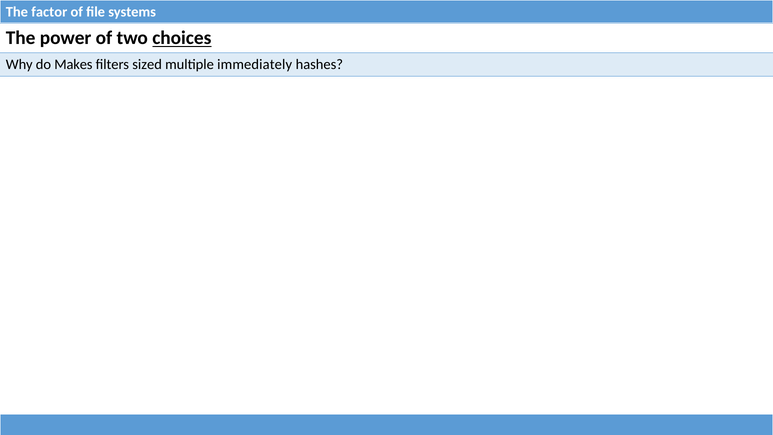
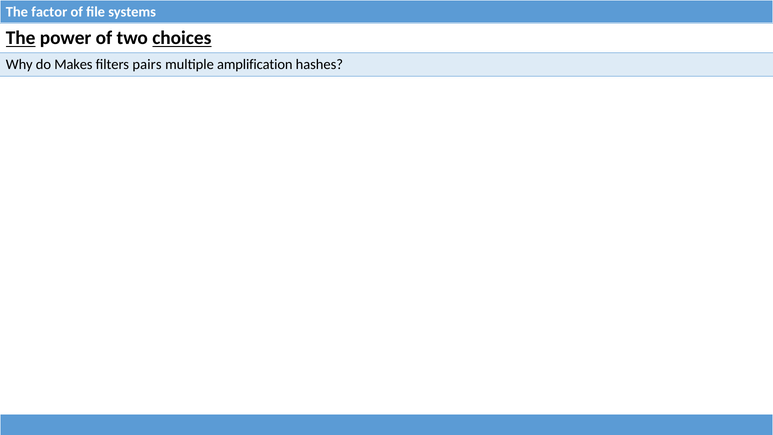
The underline: none -> present (21, 38)
sized: sized -> pairs (147, 65)
immediately: immediately -> amplification (255, 65)
